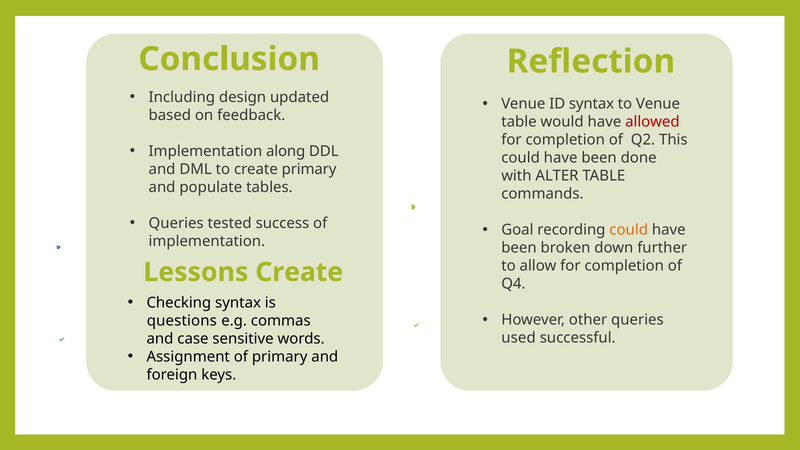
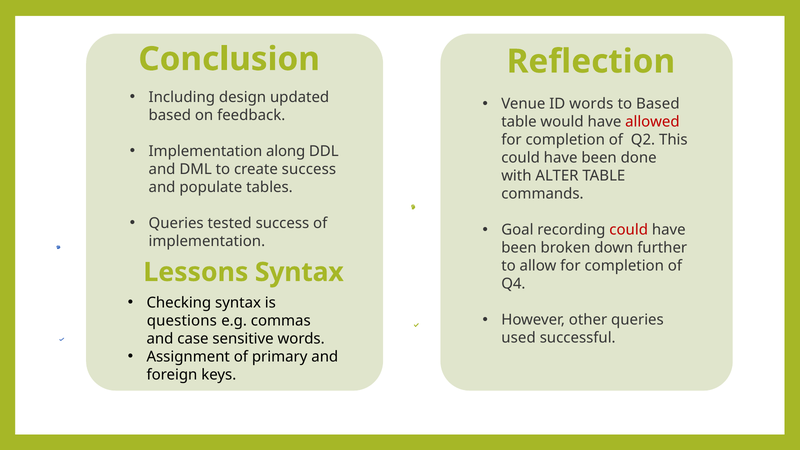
ID syntax: syntax -> words (591, 104)
to Venue: Venue -> Based (658, 104)
create primary: primary -> success (309, 169)
could colour: orange -> red (629, 230)
Lessons Create: Create -> Syntax (299, 272)
